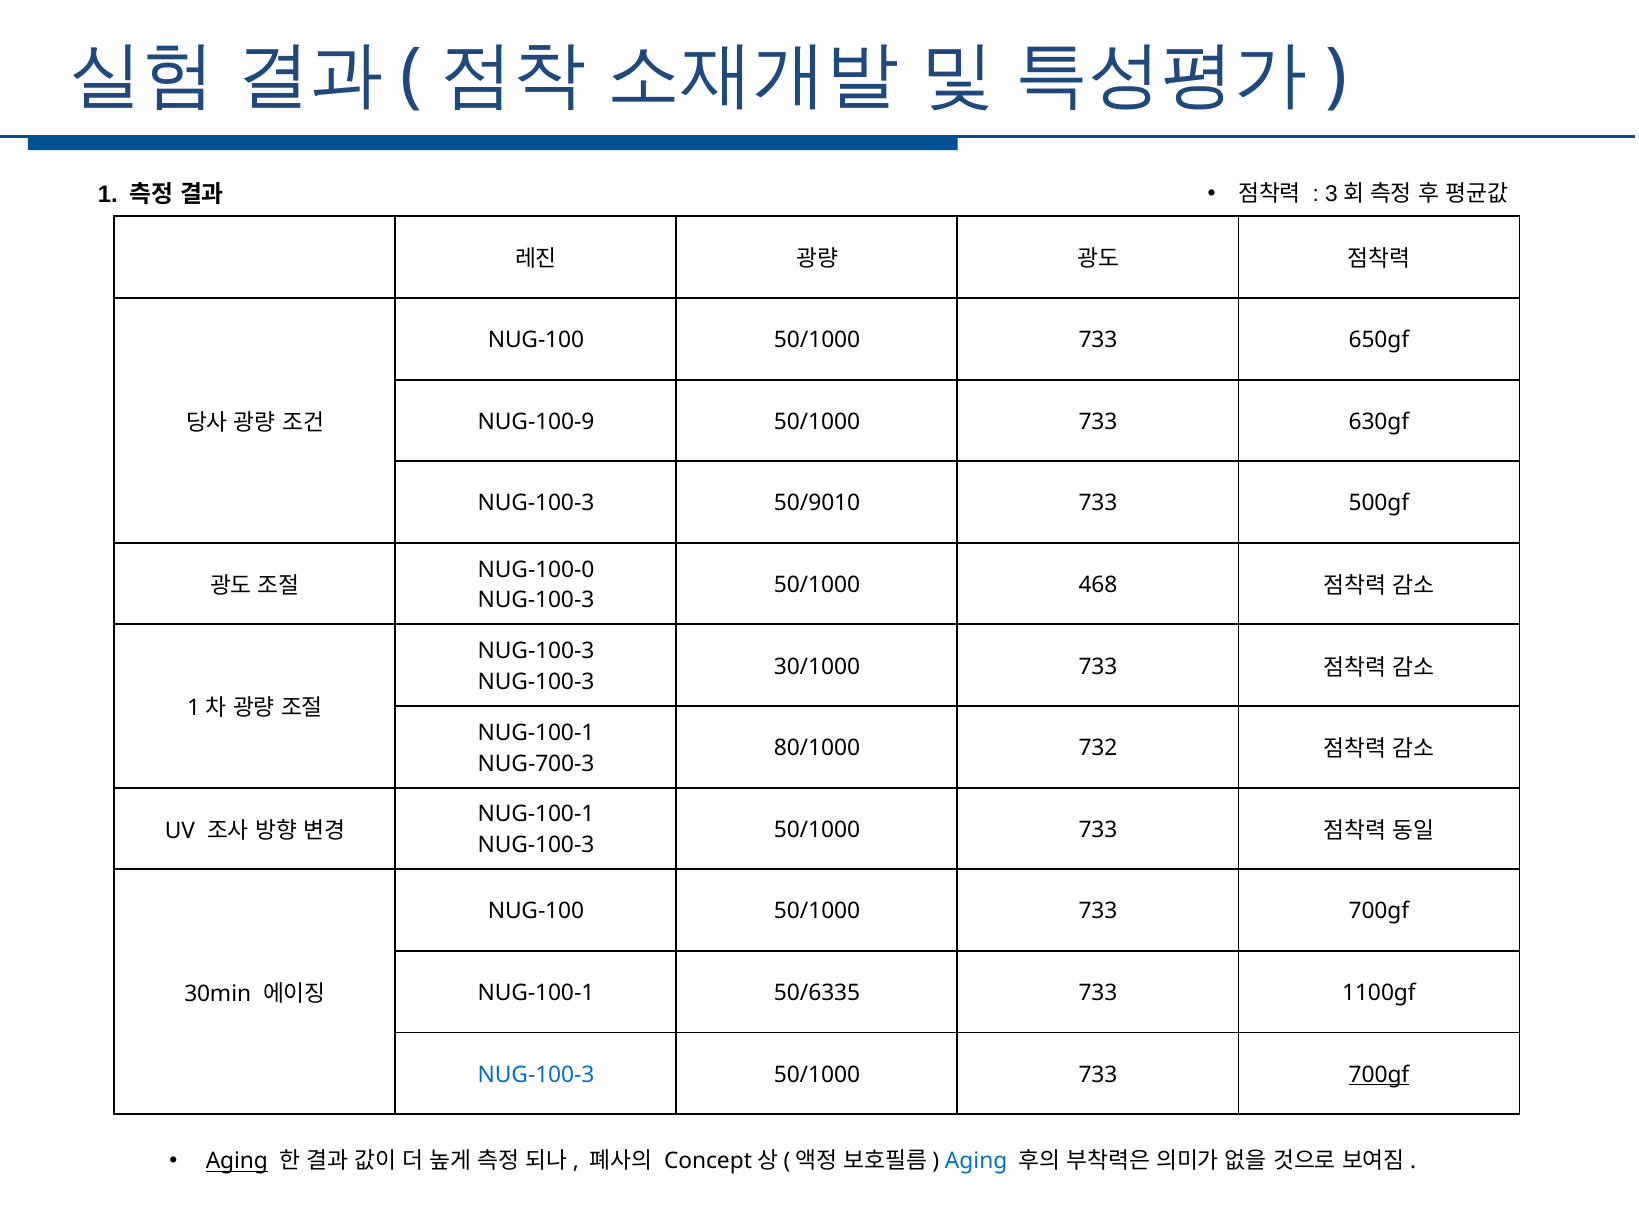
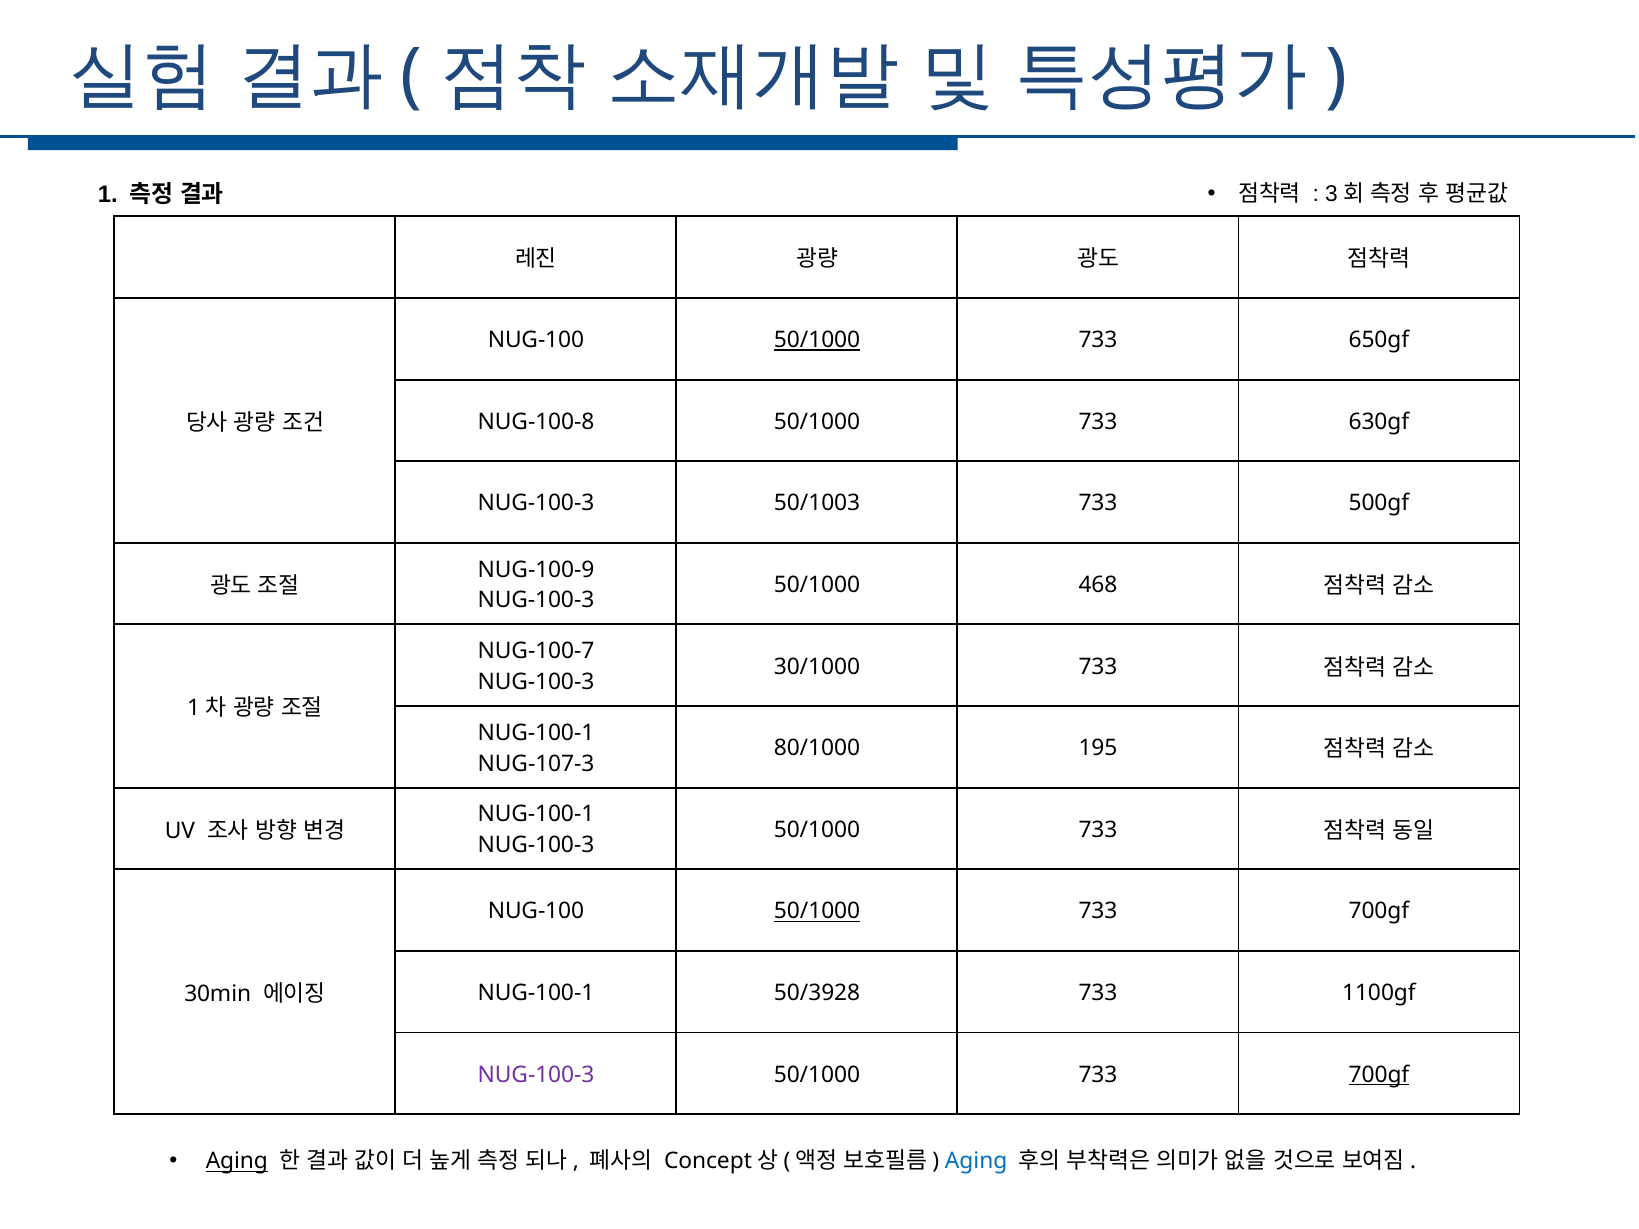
50/1000 underline: none -> present (817, 340)
NUG-100-9: NUG-100-9 -> NUG-100-8 (536, 422)
50/9010: 50/9010 -> 50/1003 (817, 503)
NUG-100-0: NUG-100-0 -> NUG-100-9 (536, 570)
NUG-100-3: NUG-100-3 -> NUG-100-7 (536, 651)
732: 732 -> 195 (1098, 748)
NUG-700-3: NUG-700-3 -> NUG-107-3 (536, 764)
50/1000 underline: none -> present (817, 912)
50/6335: 50/6335 -> 50/3928 (817, 993)
NUG-100-3 colour: blue -> purple (536, 1075)
